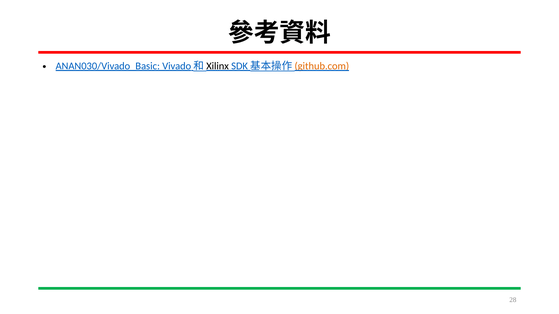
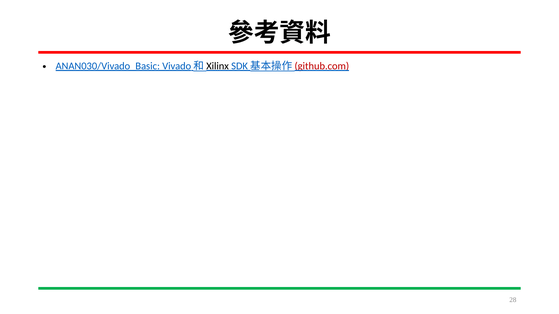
github.com colour: orange -> red (322, 66)
